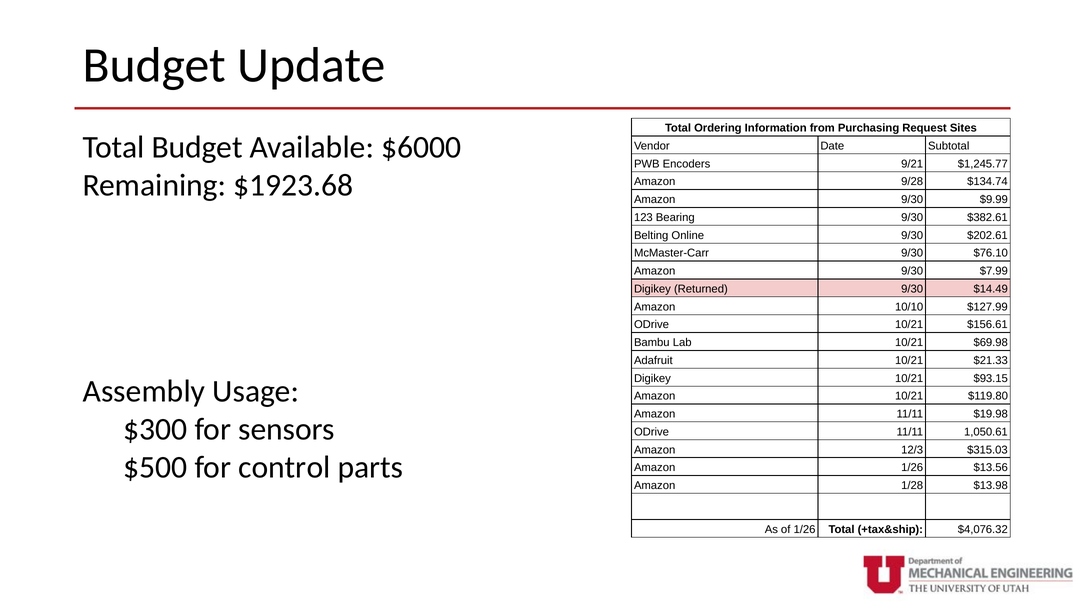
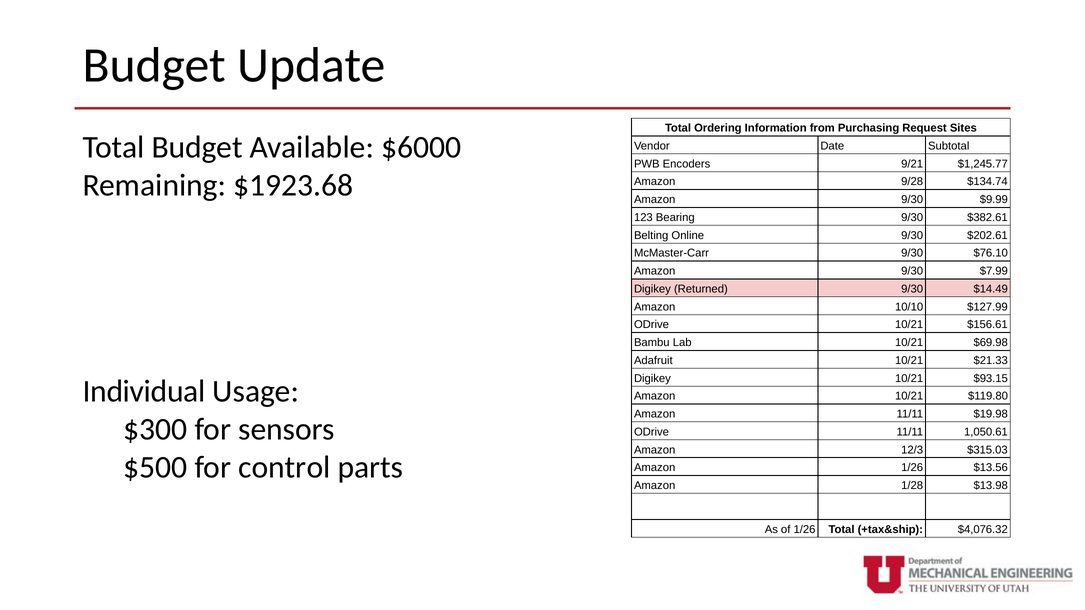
Assembly: Assembly -> Individual (144, 392)
